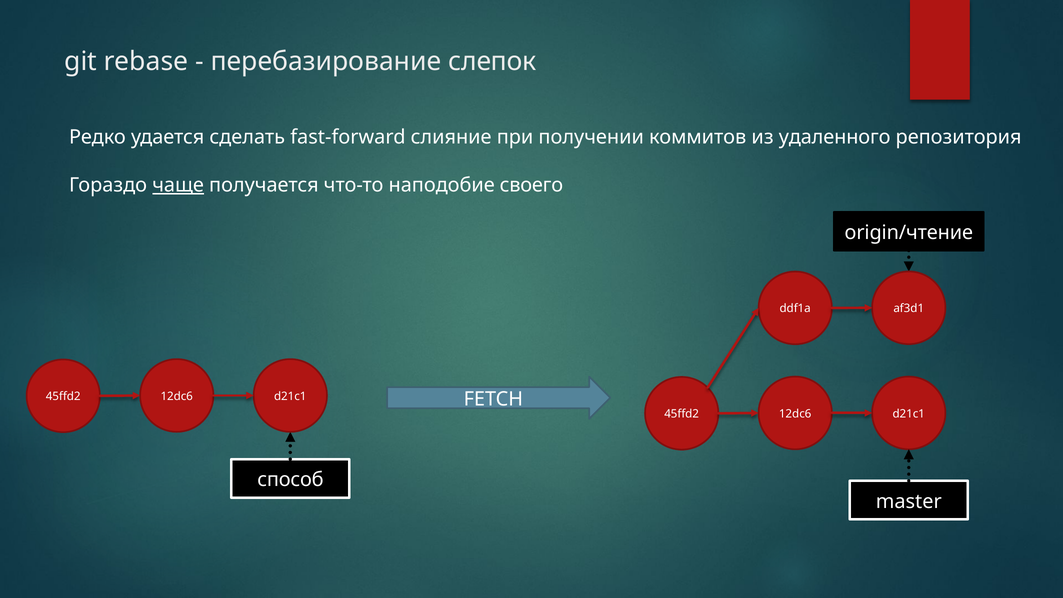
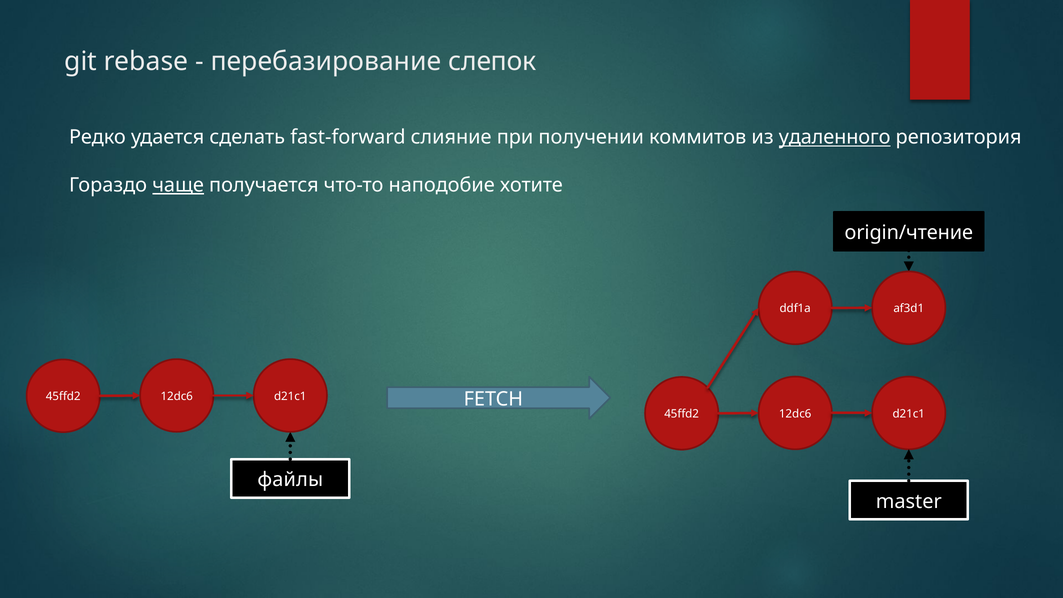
удаленного underline: none -> present (835, 137)
своего: своего -> хотите (531, 185)
способ: способ -> файлы (290, 480)
